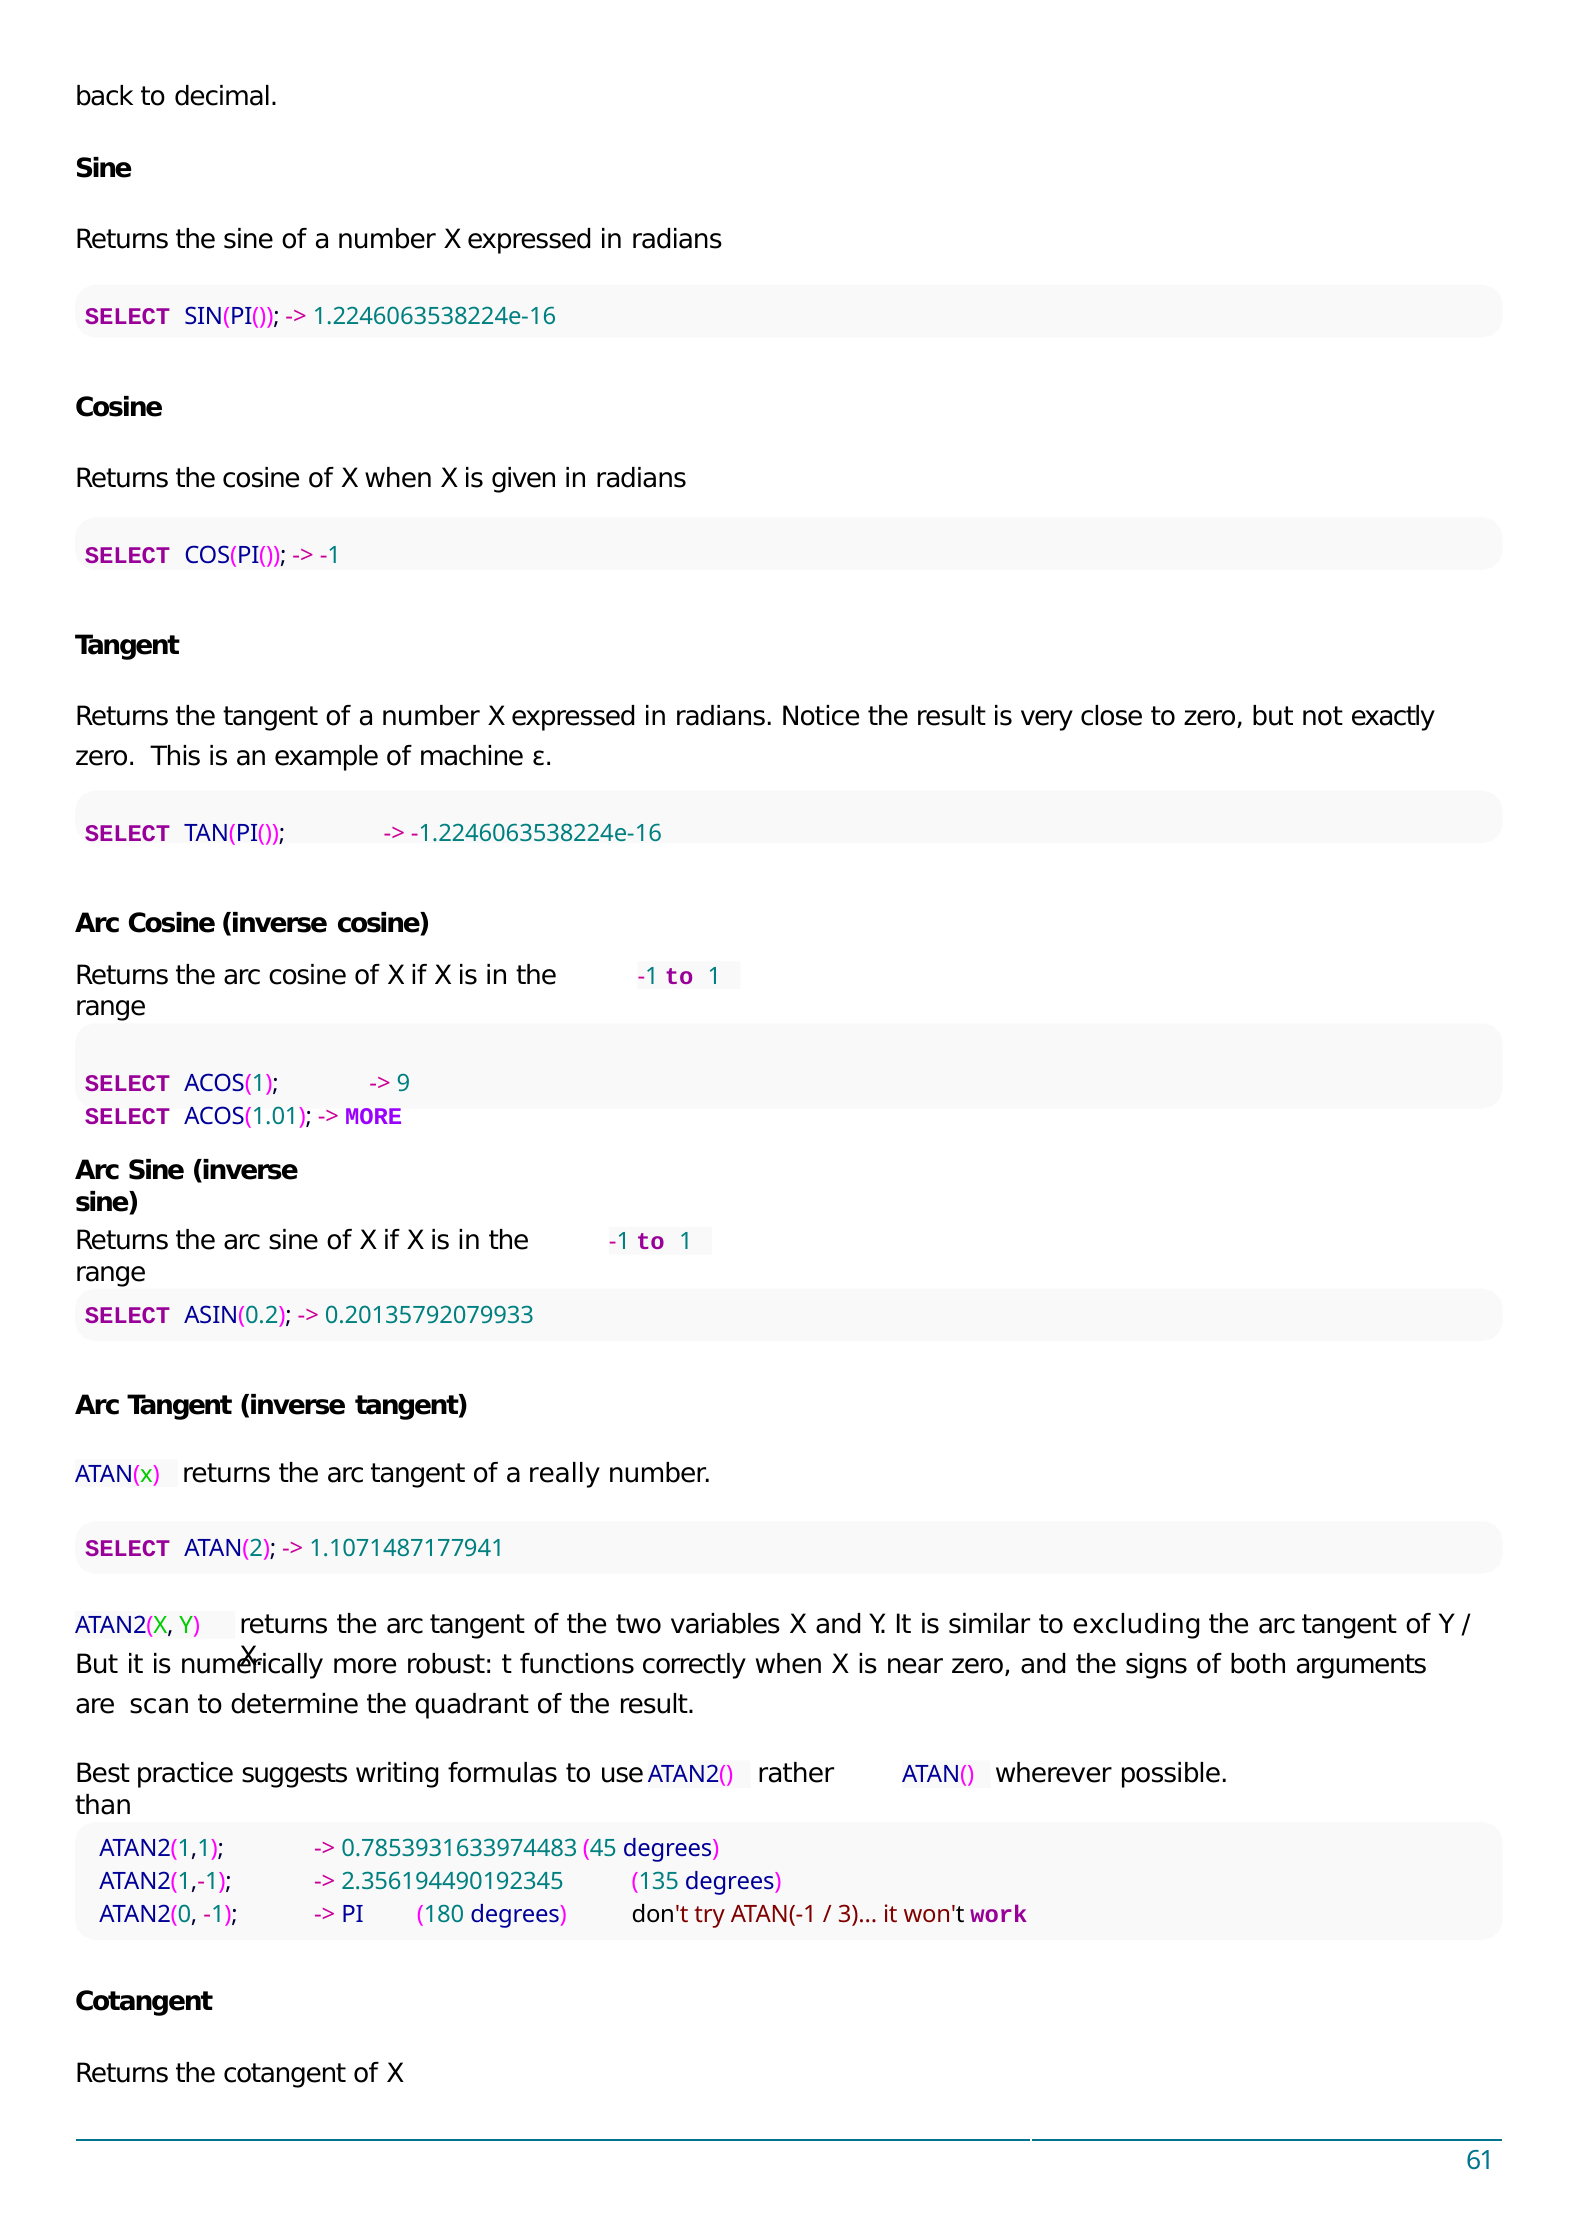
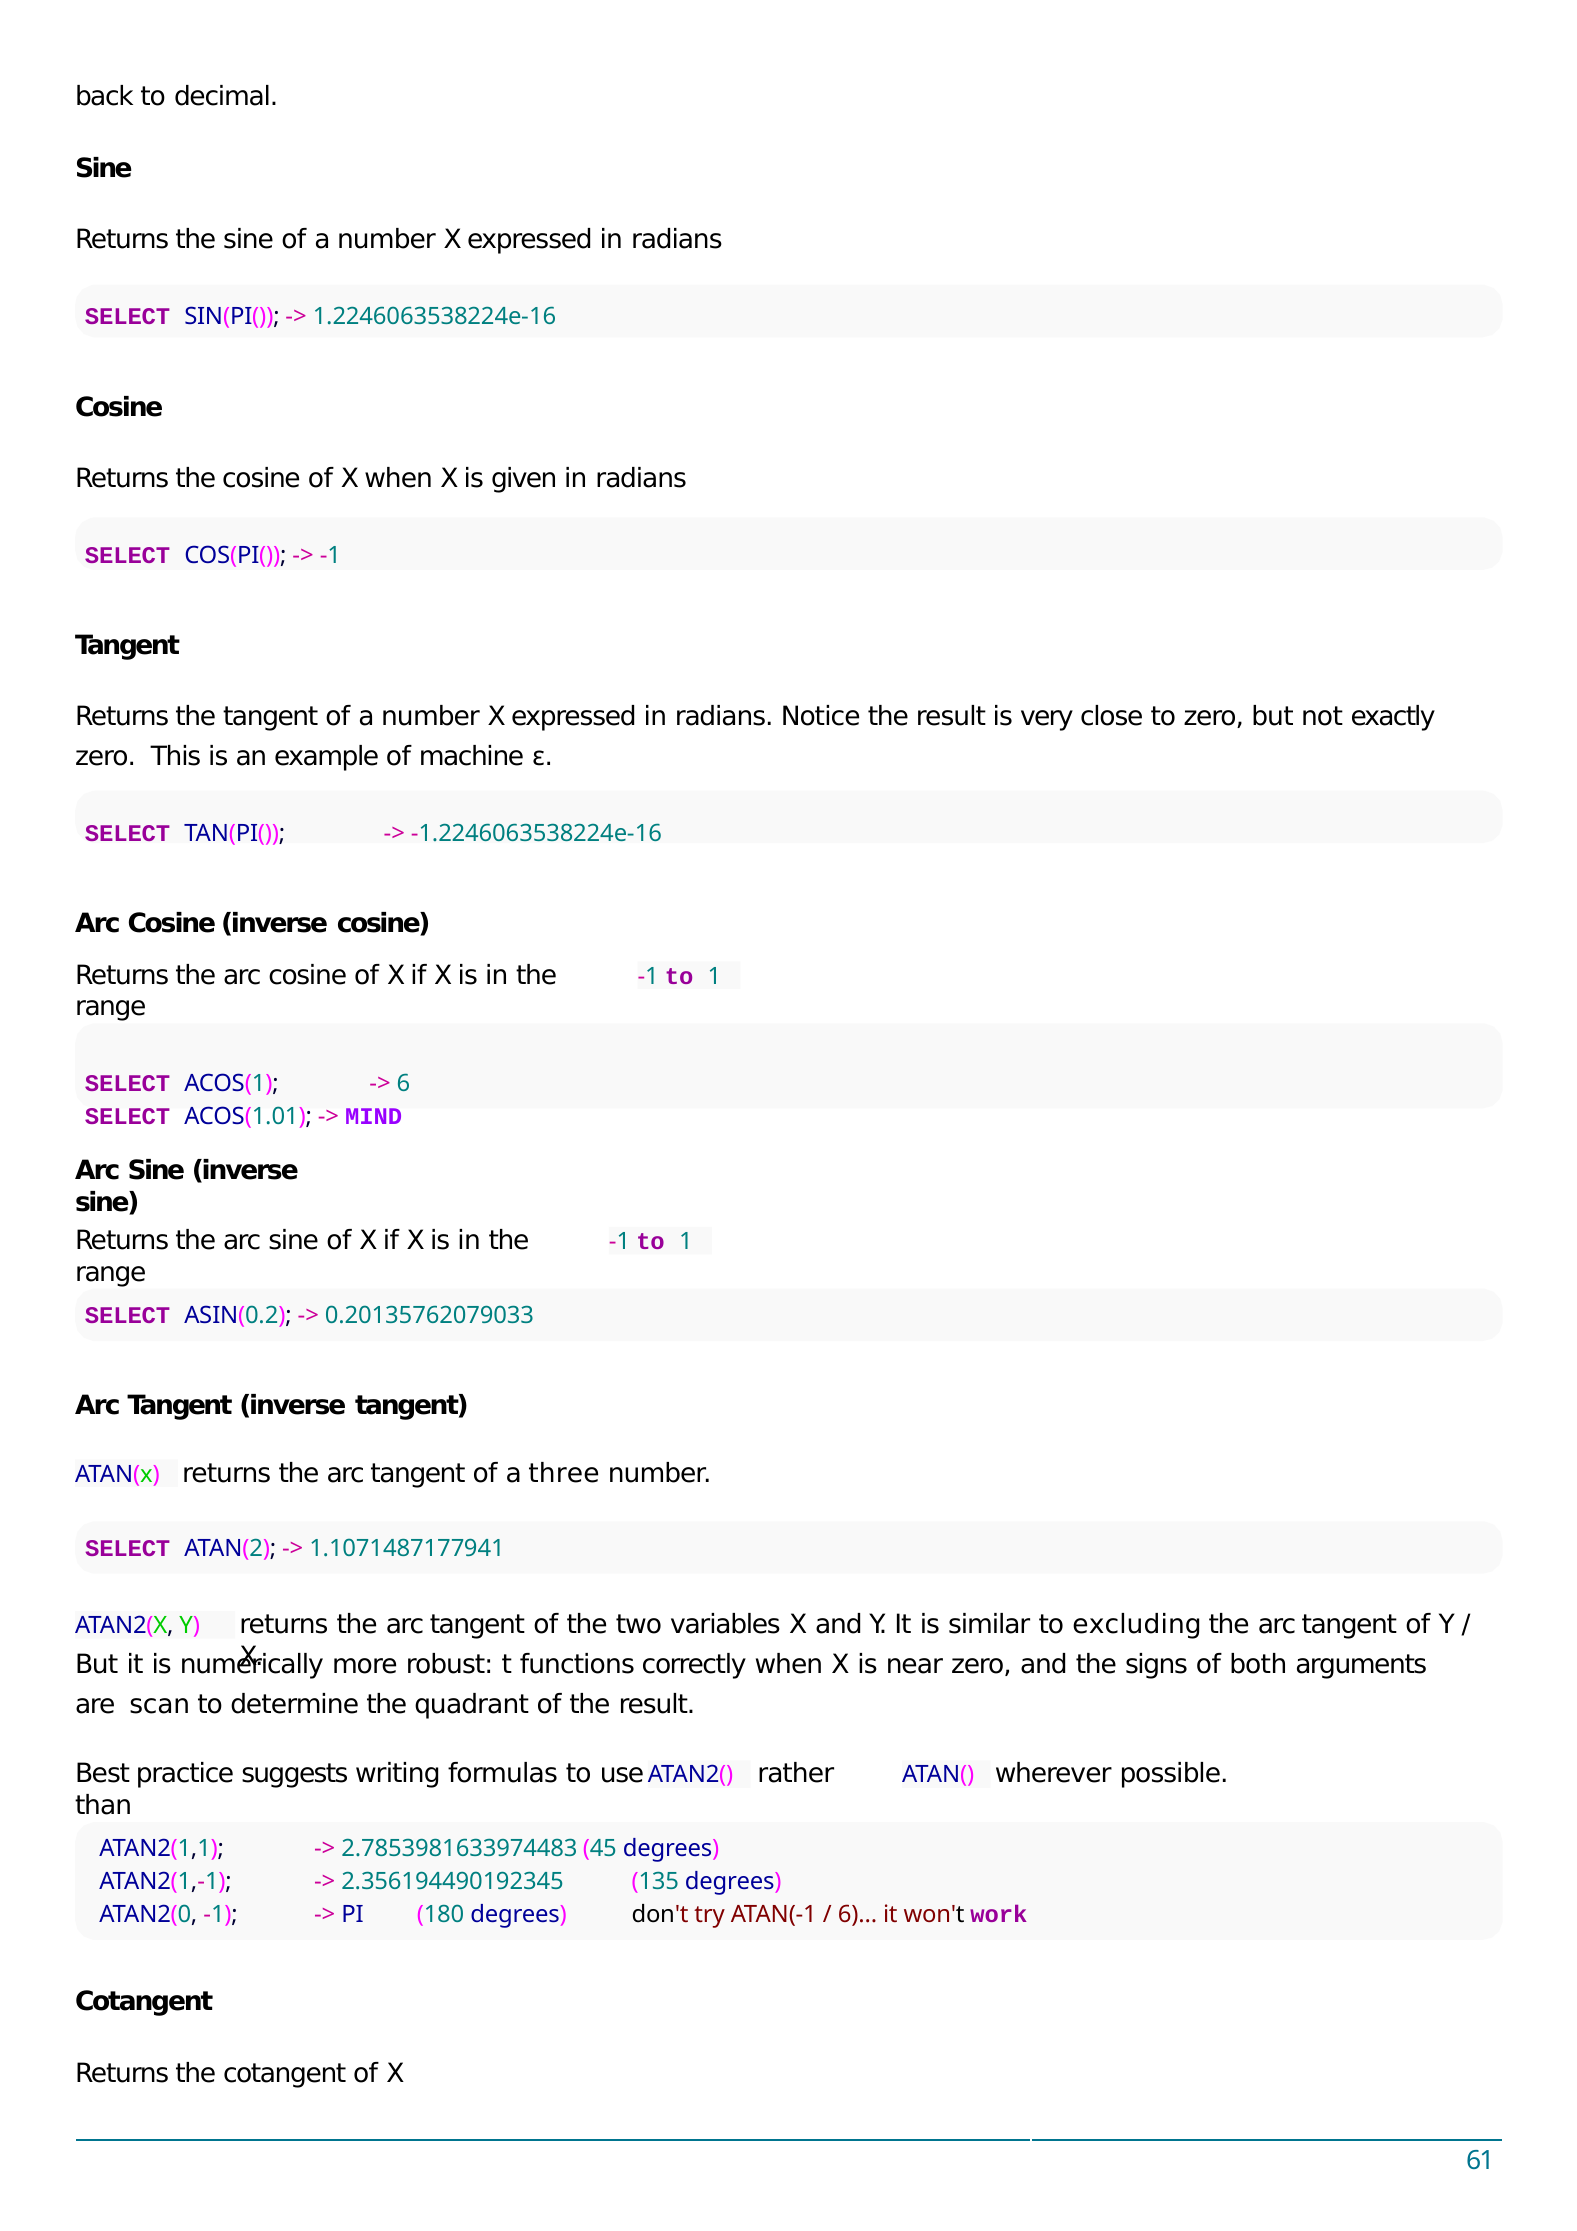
9: 9 -> 6 (404, 1084)
MORE: MORE -> MIND (374, 1117)
0.20135792079933: 0.20135792079933 -> 0.20135762079033 (429, 1316)
really: really -> three (564, 1474)
0.7853931633974483: 0.7853931633974483 -> 2.7853981633974483 (459, 1850)
3: 3 -> 6 (857, 1915)
